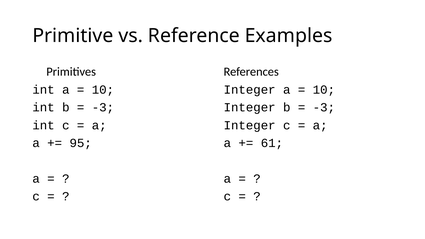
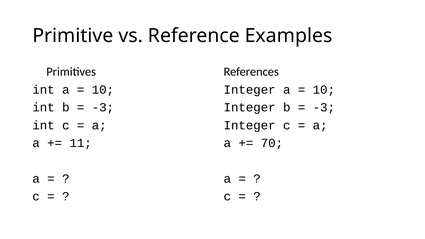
95: 95 -> 11 (81, 143)
61: 61 -> 70 (272, 143)
